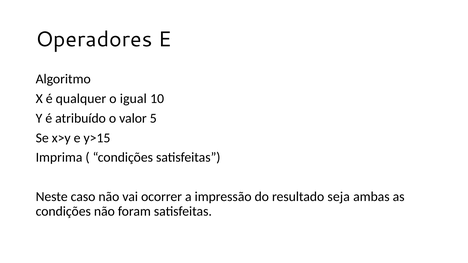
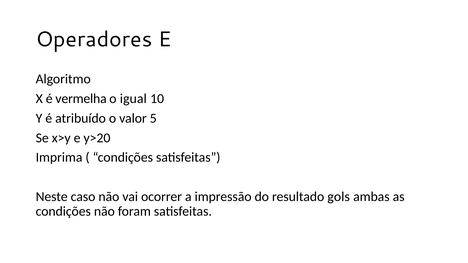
qualquer: qualquer -> vermelha (81, 99)
y>15: y>15 -> y>20 (97, 138)
seja: seja -> gols (339, 197)
